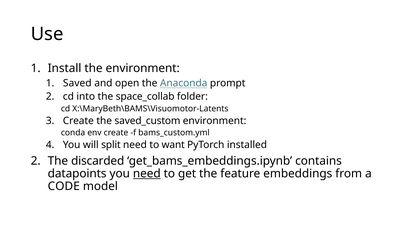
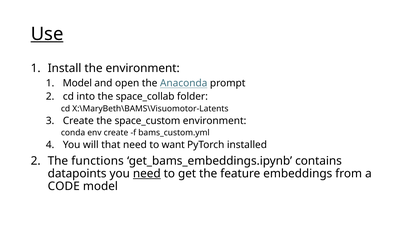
Use underline: none -> present (47, 34)
Saved: Saved -> Model (77, 83)
saved_custom: saved_custom -> space_custom (147, 121)
split: split -> that (111, 145)
discarded: discarded -> functions (98, 161)
